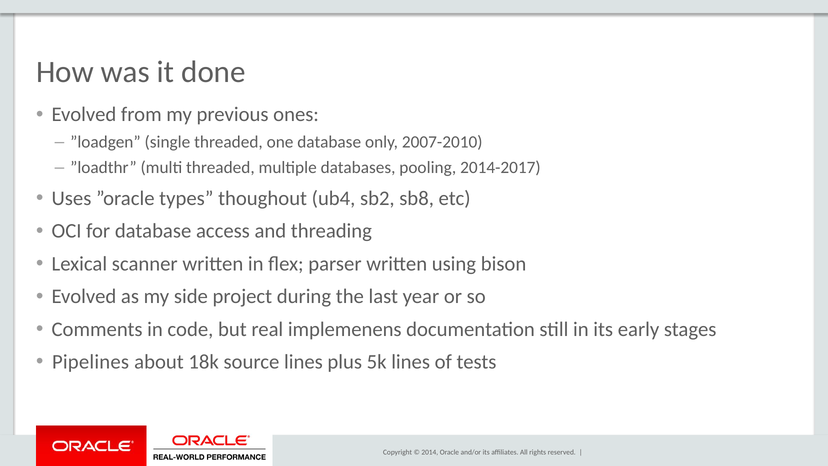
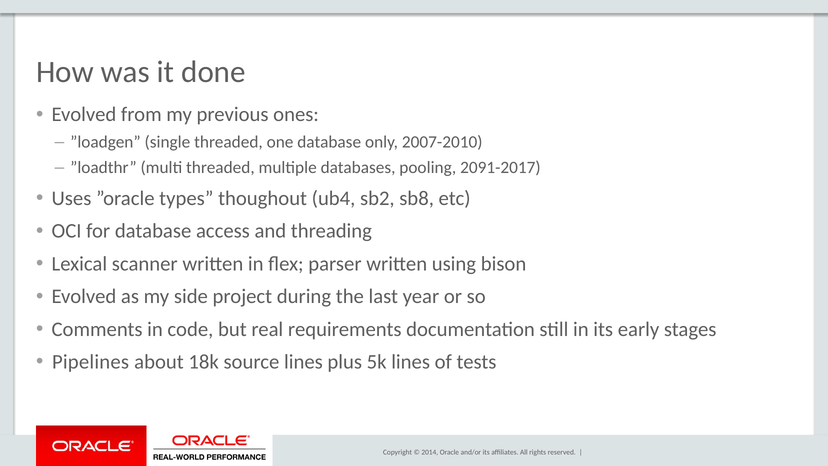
2014-2017: 2014-2017 -> 2091-2017 (500, 168)
implemenens: implemenens -> requirements (345, 329)
